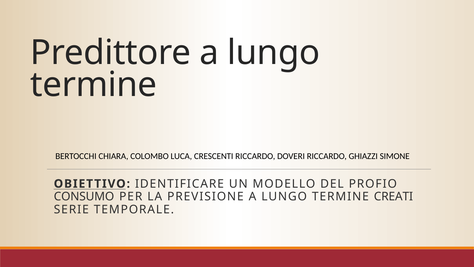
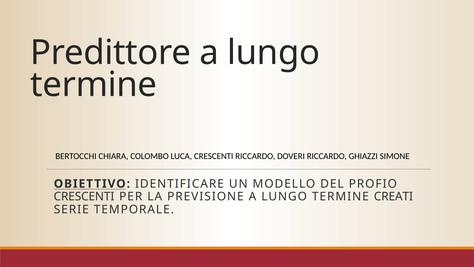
CONSUMO: CONSUMO -> CRESCENTI (84, 196)
